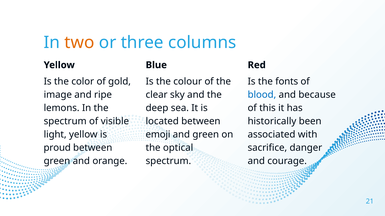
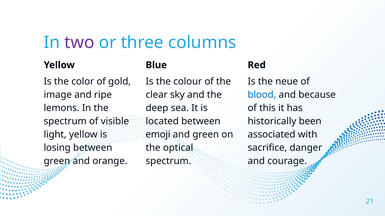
two colour: orange -> purple (79, 43)
fonts: fonts -> neue (287, 82)
proud: proud -> losing (57, 148)
